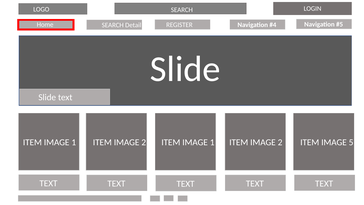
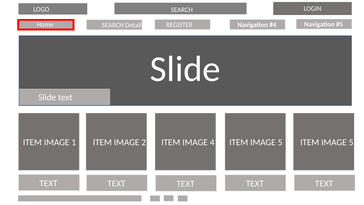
2 ITEM IMAGE 1: 1 -> 4 (212, 142)
2: 2 -> 5 (280, 142)
